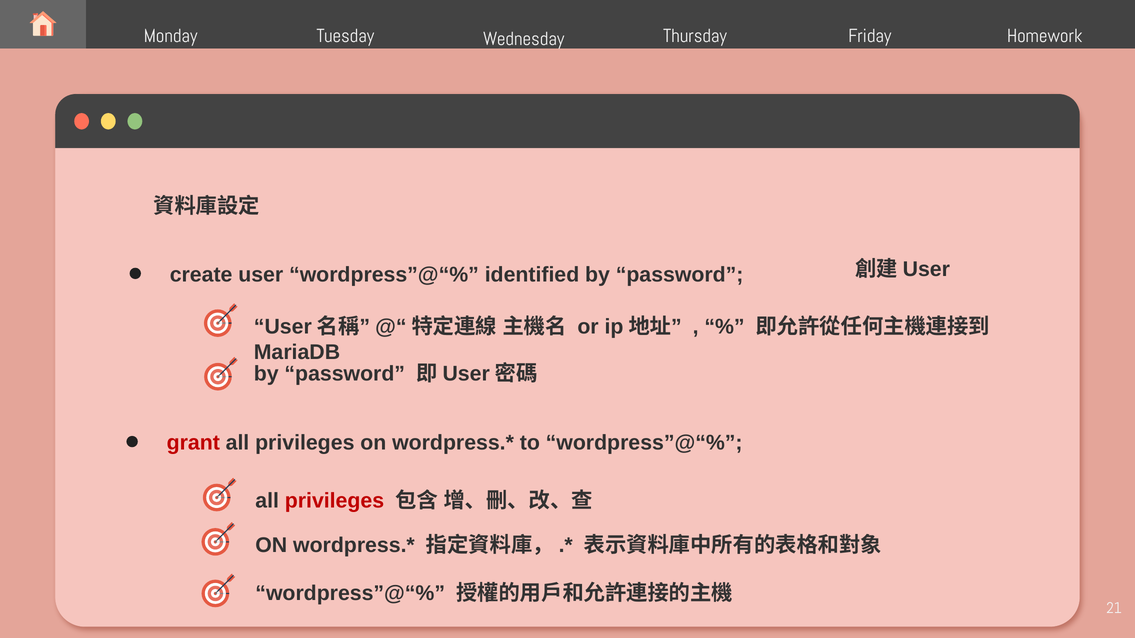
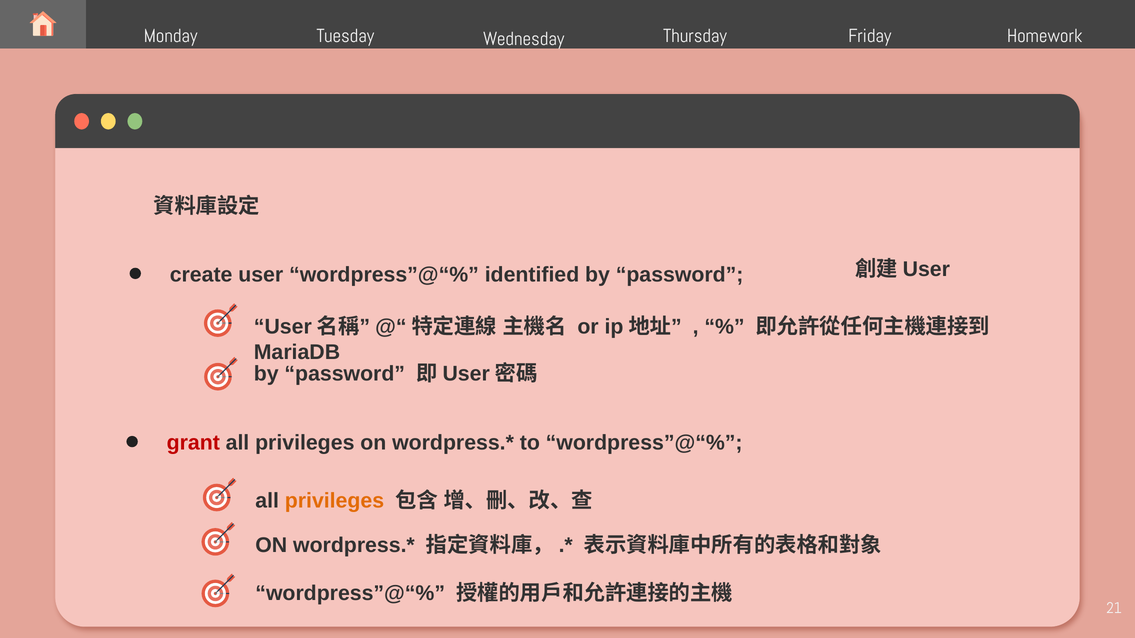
privileges colour: red -> orange (334, 501)
